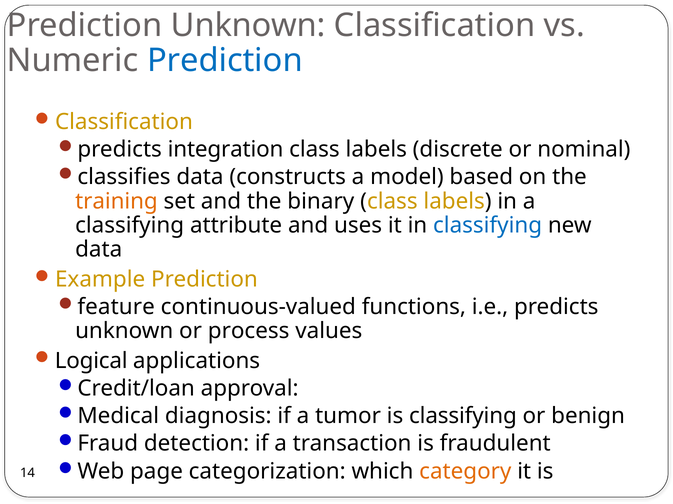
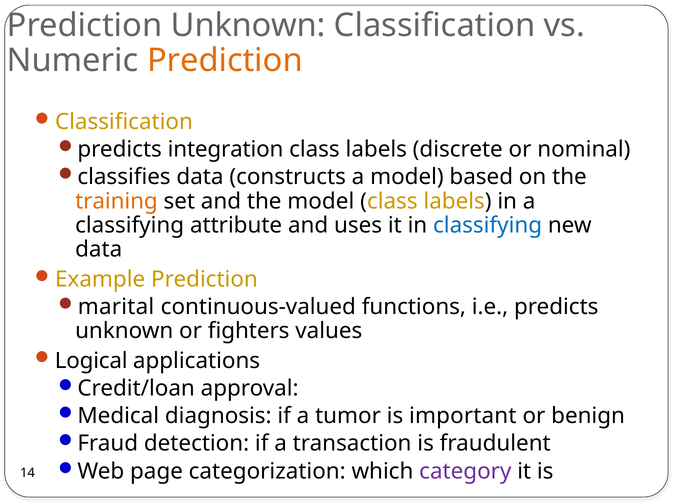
Prediction colour: blue -> orange (225, 61)
the binary: binary -> model (321, 202)
feature: feature -> marital (116, 307)
process: process -> fighters (249, 332)
is classifying: classifying -> important (463, 417)
category colour: orange -> purple (465, 472)
